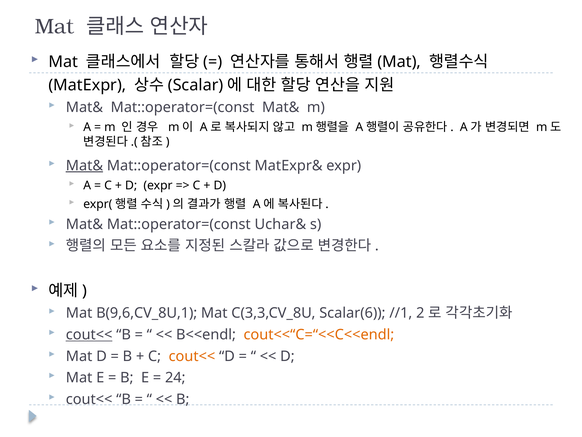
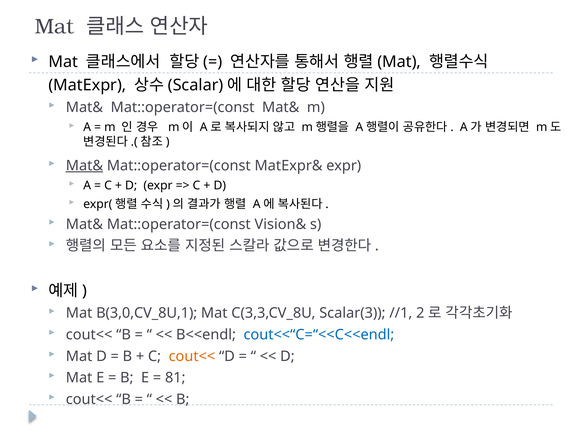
Uchar&: Uchar& -> Vision& (280, 224)
B(9,6,CV_8U,1: B(9,6,CV_8U,1 -> B(3,0,CV_8U,1 (147, 313)
Scalar(6: Scalar(6 -> Scalar(3 (352, 313)
cout<< underline: present -> none (89, 334)
cout<<“C=“<<C<<endl colour: orange -> blue (319, 334)
24: 24 -> 81 (175, 377)
